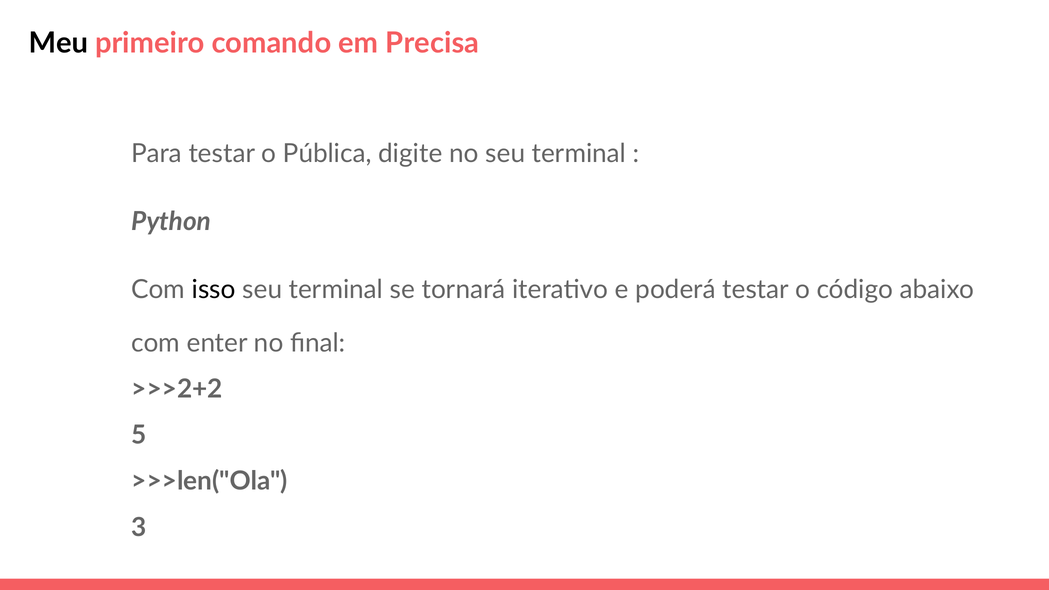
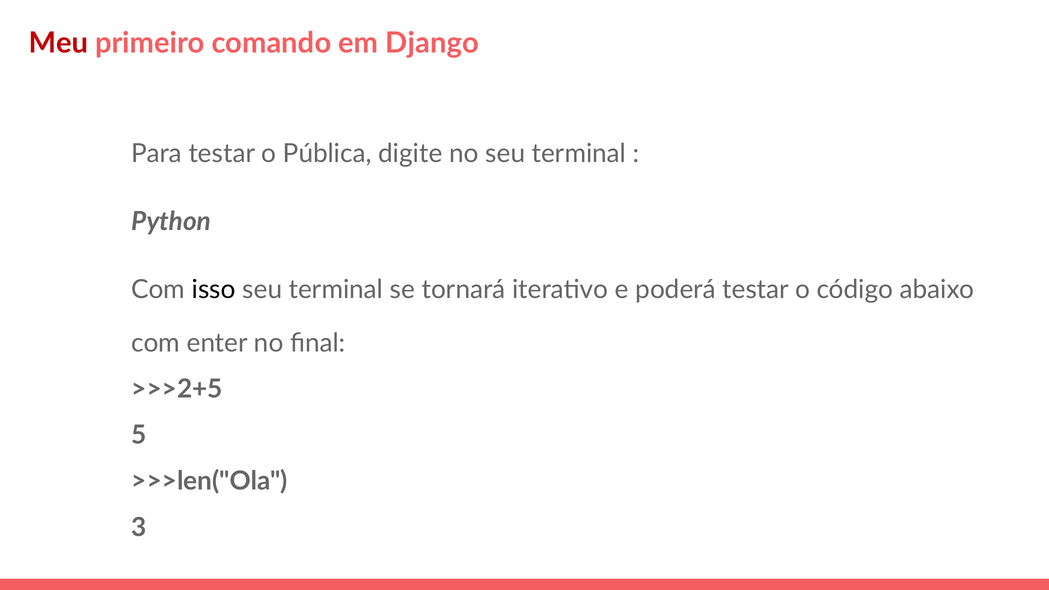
Meu colour: black -> red (58, 43)
Precisa: Precisa -> Django (432, 43)
>>>2+2: >>>2+2 -> >>>2+5 (177, 389)
